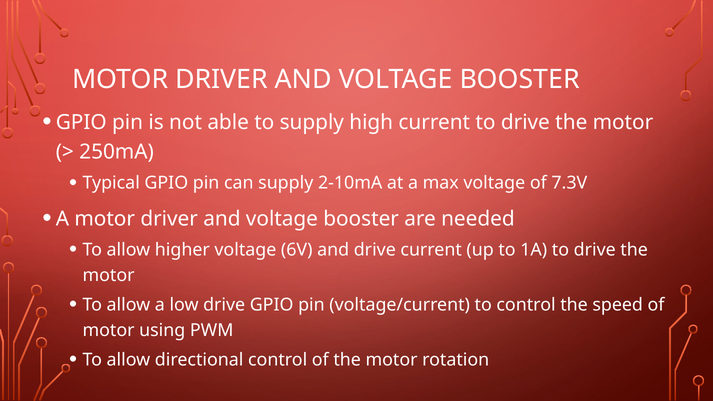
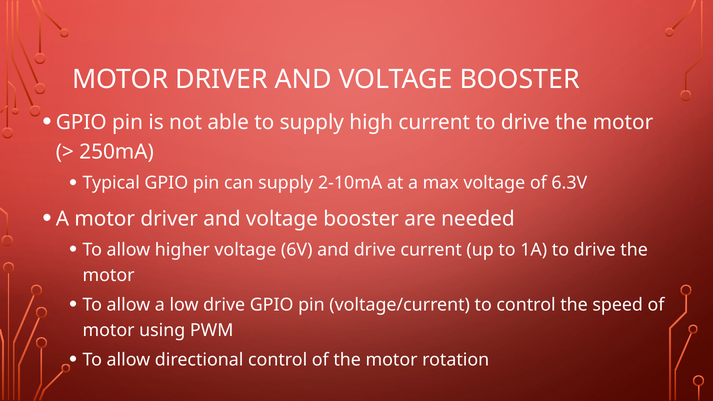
7.3V: 7.3V -> 6.3V (569, 183)
